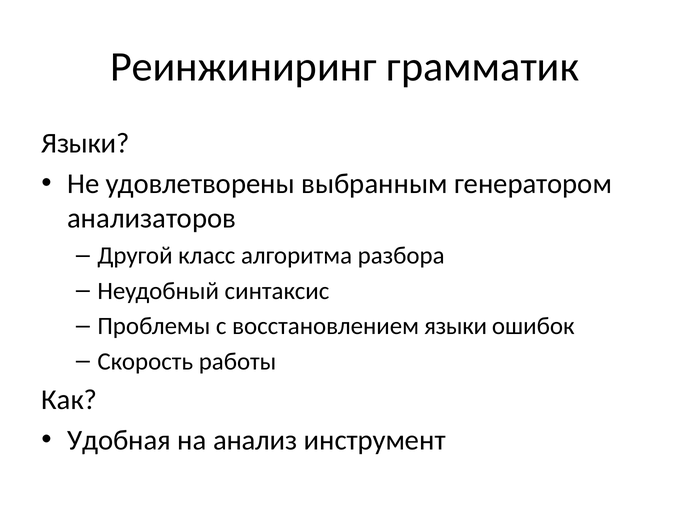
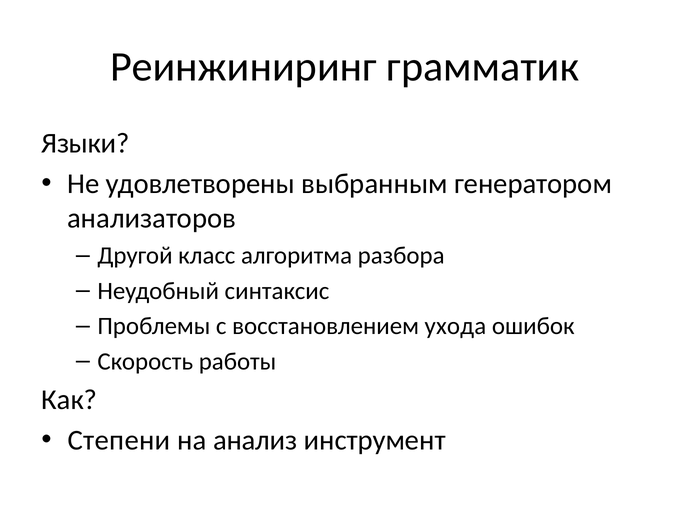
восстановлением языки: языки -> ухода (455, 326)
Удобная: Удобная -> Степени (119, 441)
